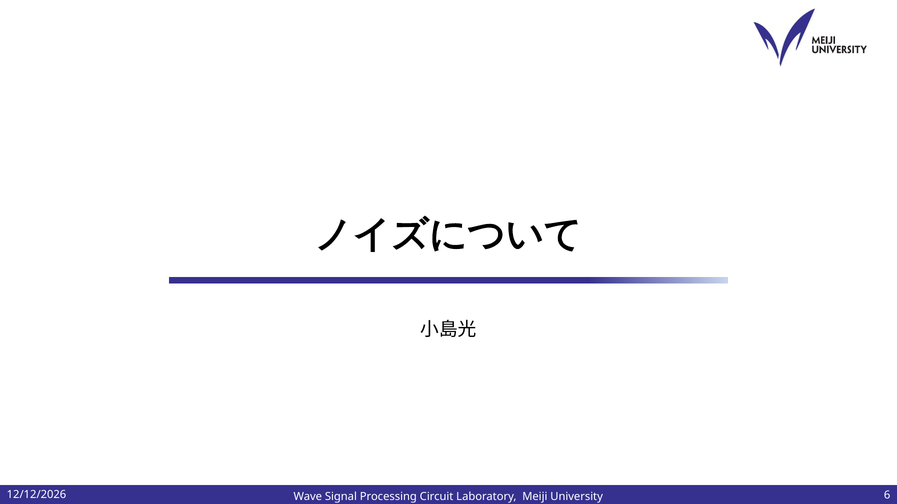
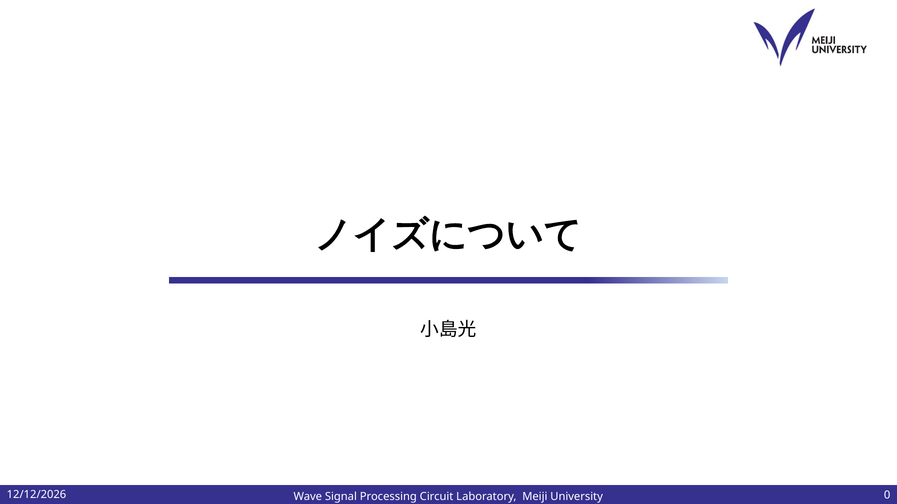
6: 6 -> 0 (887, 496)
